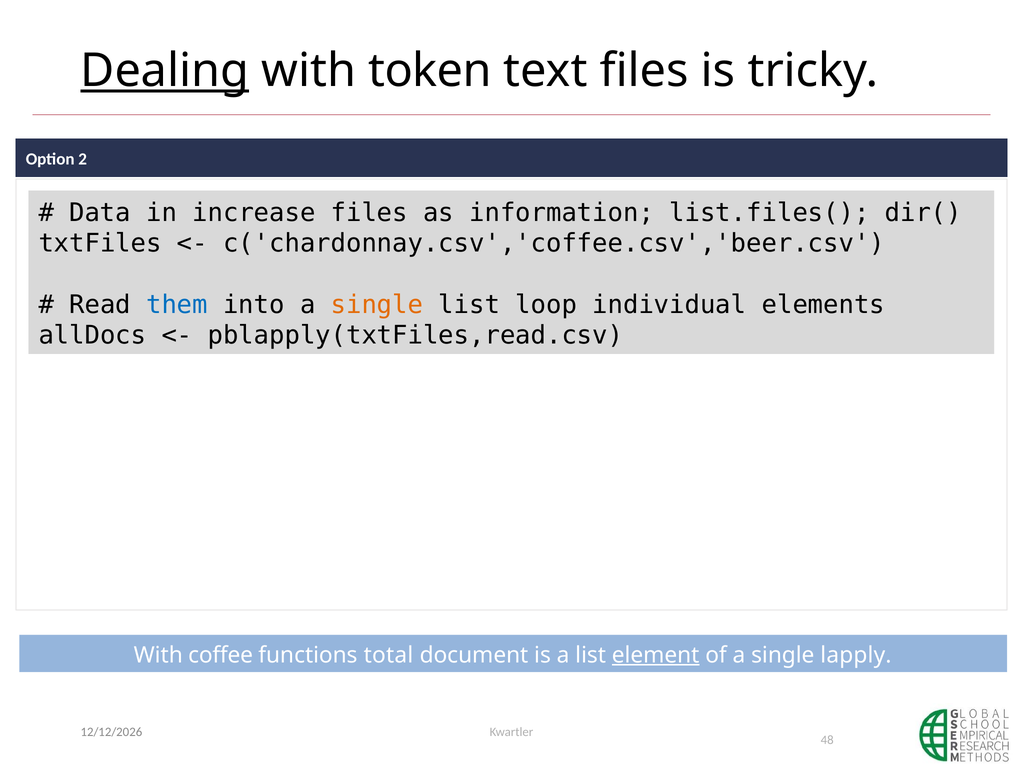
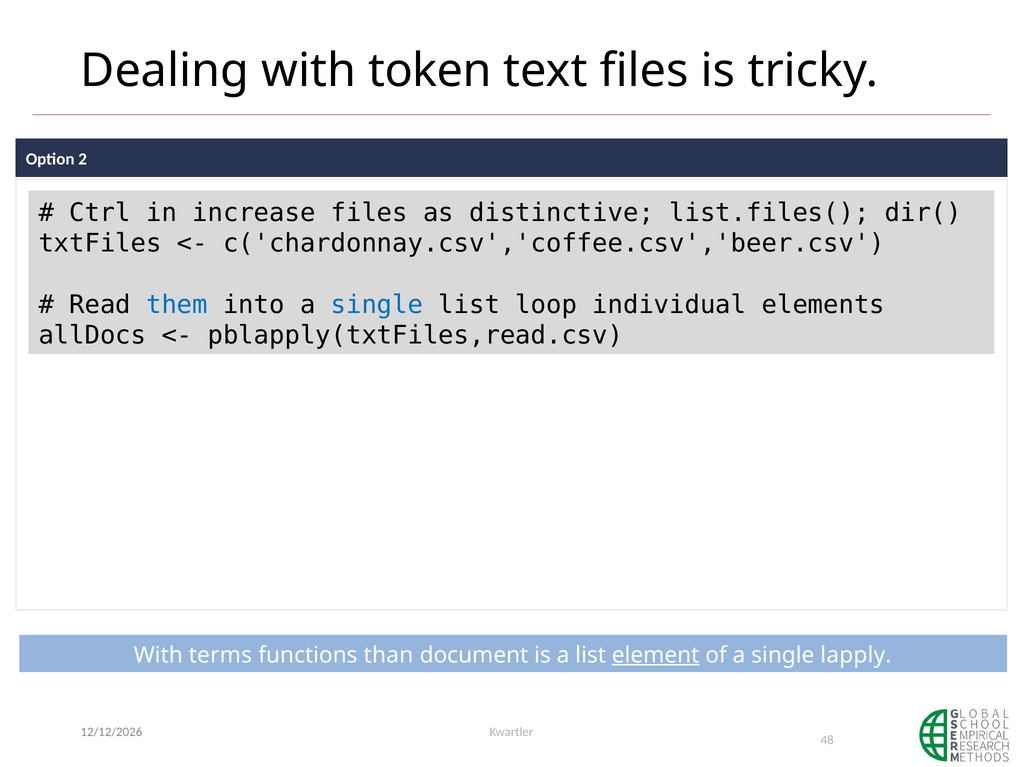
Dealing underline: present -> none (165, 71)
Data: Data -> Ctrl (100, 213)
information: information -> distinctive (562, 213)
single colour: orange -> blue (377, 305)
coffee: coffee -> terms (220, 655)
total: total -> than (388, 655)
